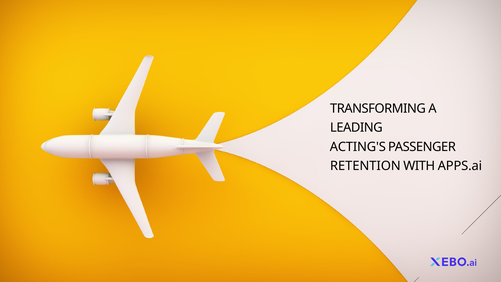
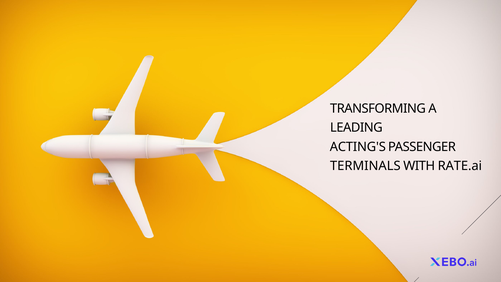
RETENTION: RETENTION -> TERMINALS (365, 166)
APPS.ai: APPS.ai -> RATE.ai (460, 166)
